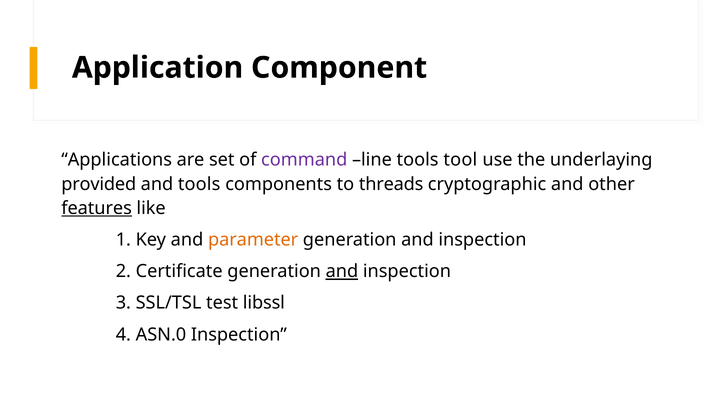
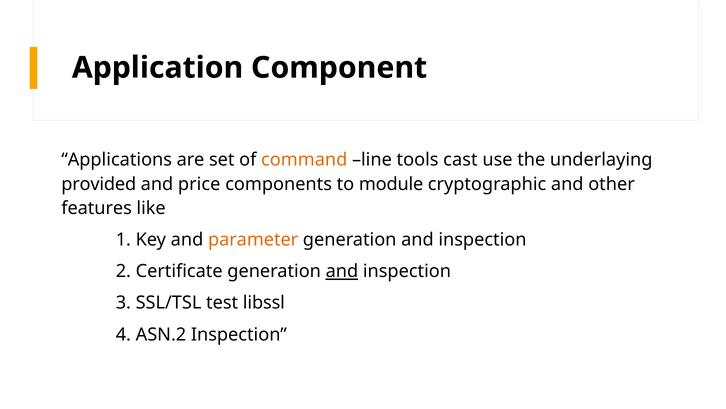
command colour: purple -> orange (304, 160)
tool: tool -> cast (460, 160)
and tools: tools -> price (199, 184)
threads: threads -> module (391, 184)
features underline: present -> none (97, 208)
ASN.0: ASN.0 -> ASN.2 (161, 334)
